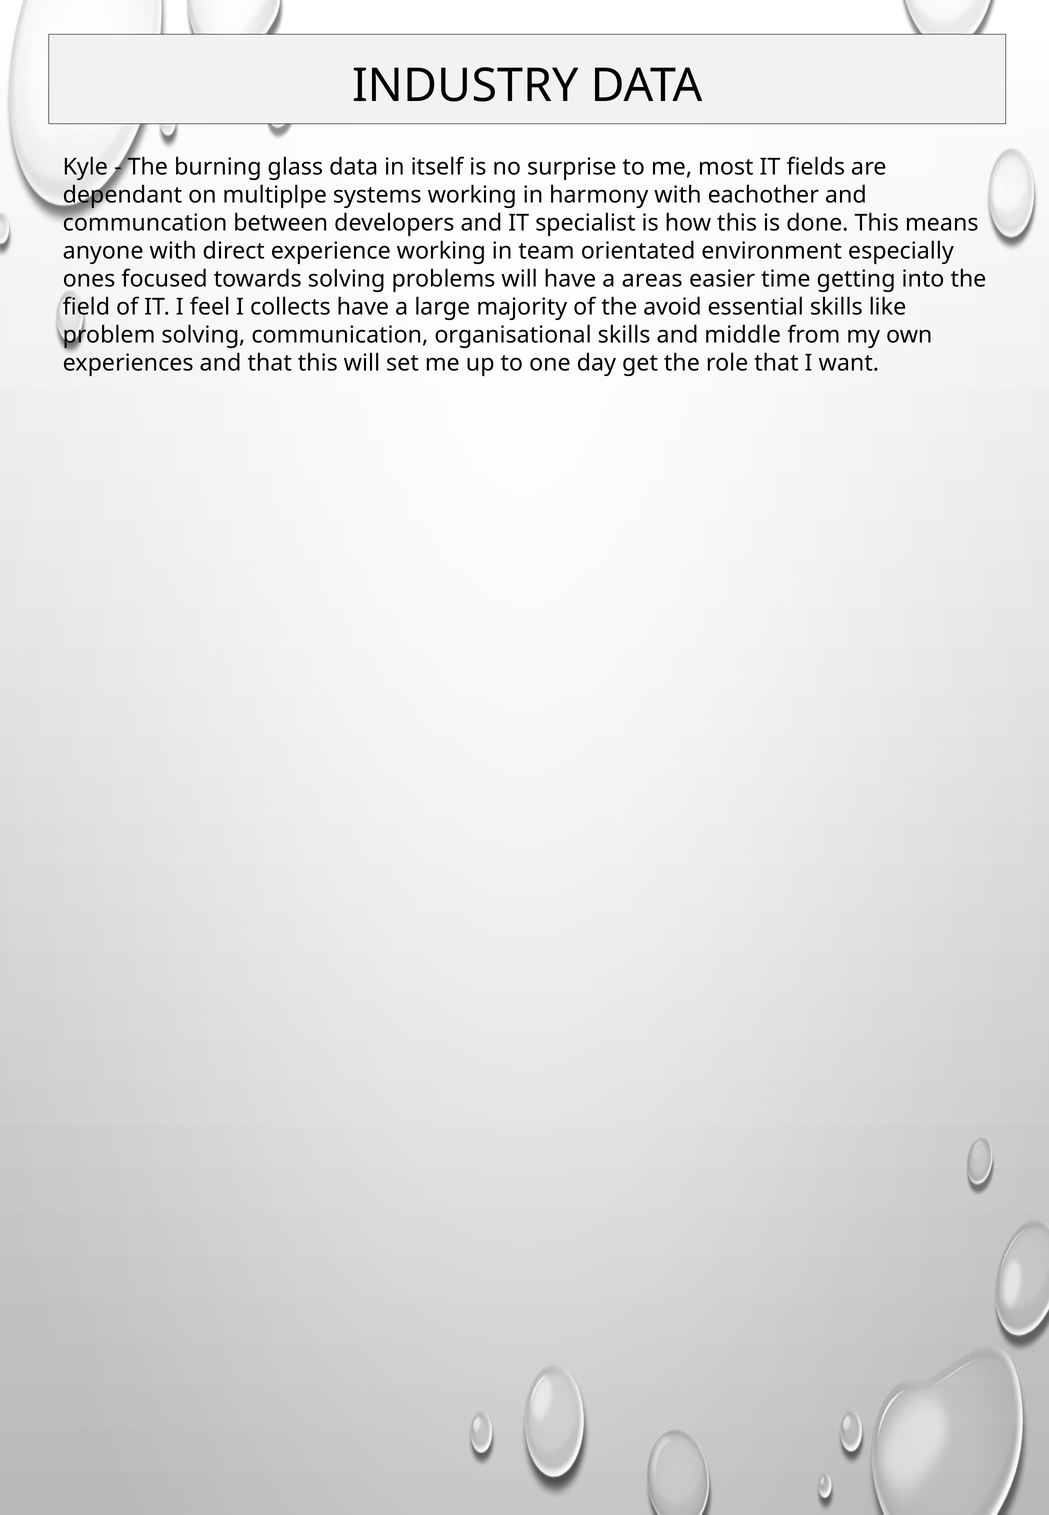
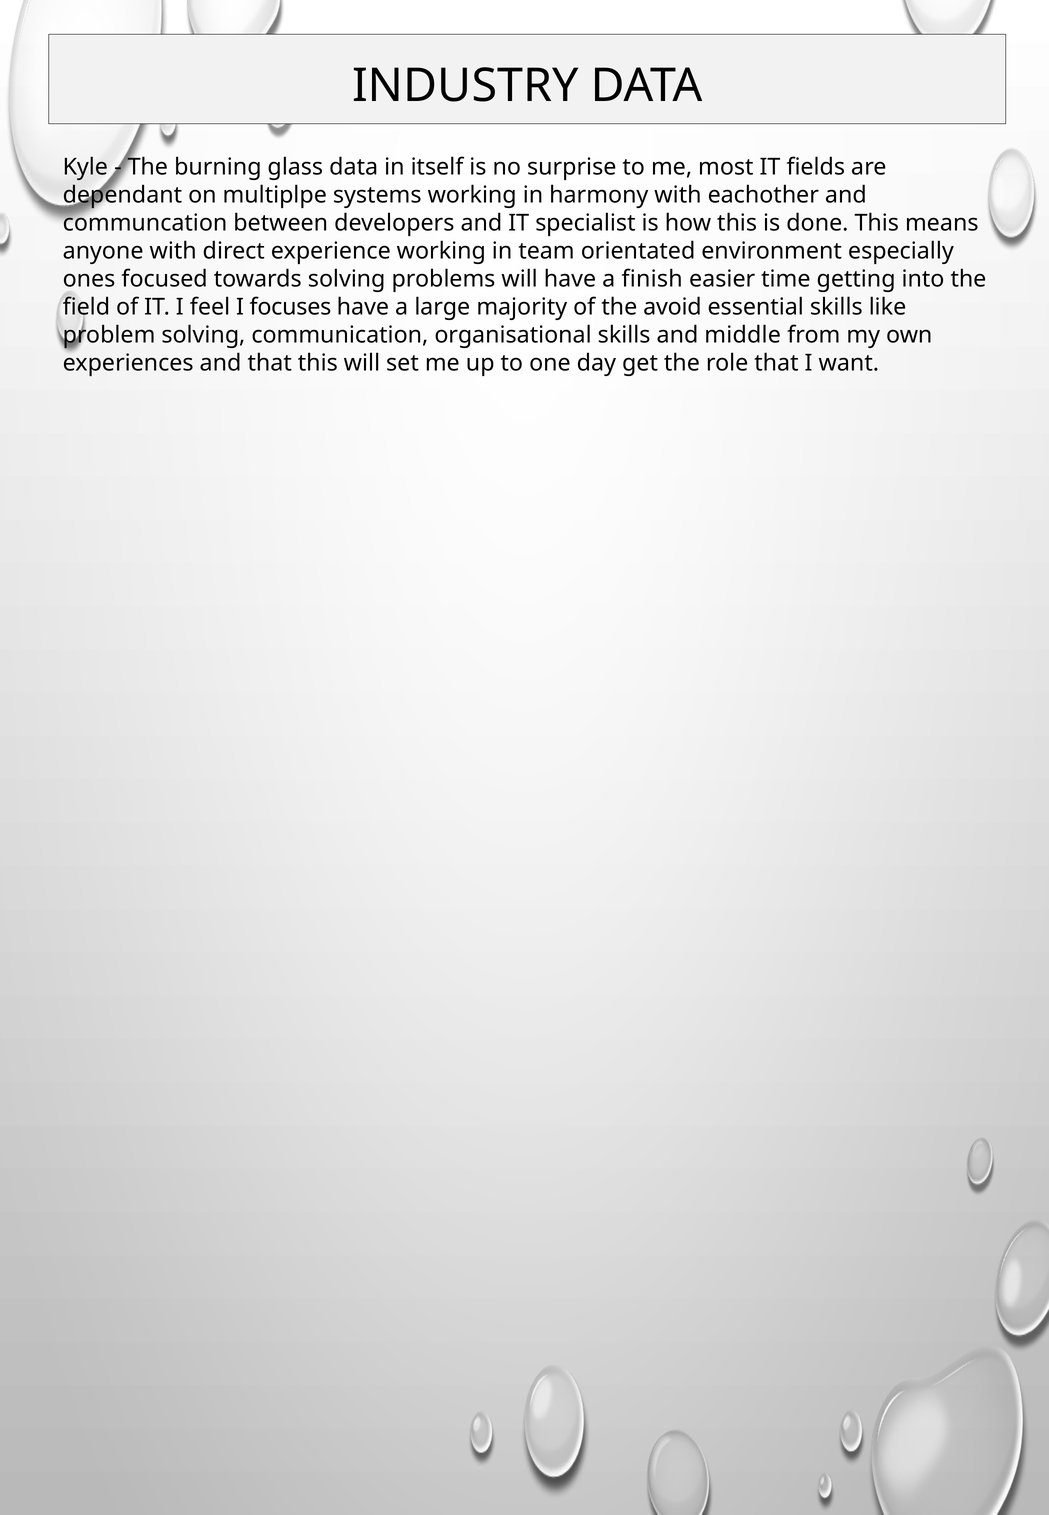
areas: areas -> finish (652, 279)
collects: collects -> focuses (290, 307)
